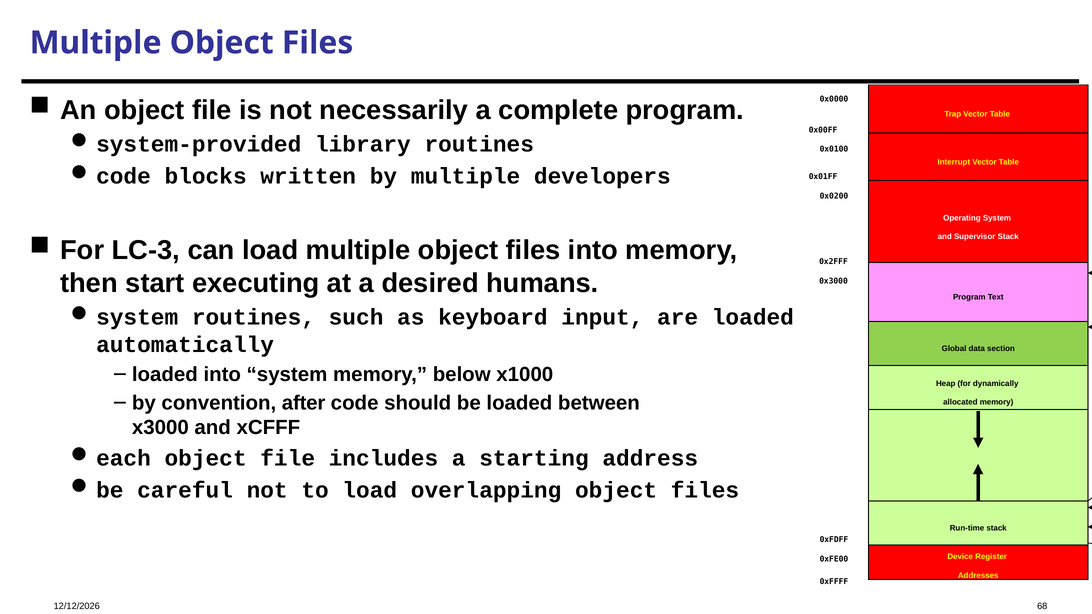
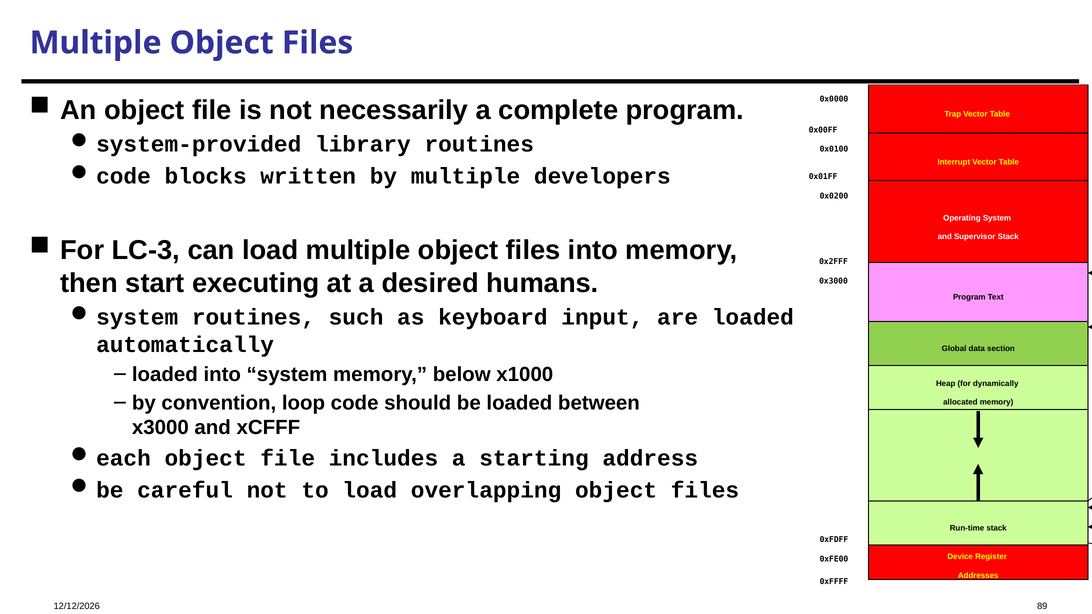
after: after -> loop (304, 403)
68: 68 -> 89 (1042, 606)
